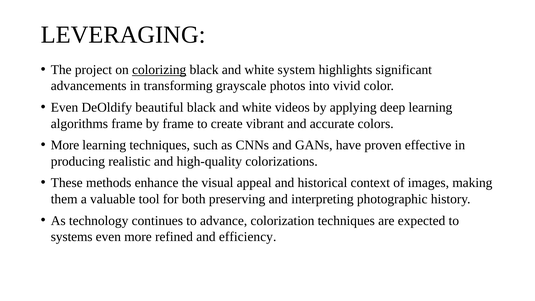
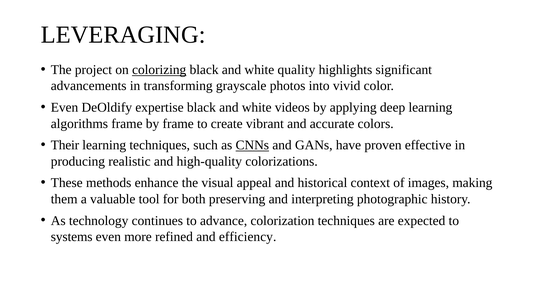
system: system -> quality (296, 70)
beautiful: beautiful -> expertise (159, 108)
More: More -> Their (65, 145)
CNNs underline: none -> present (252, 145)
